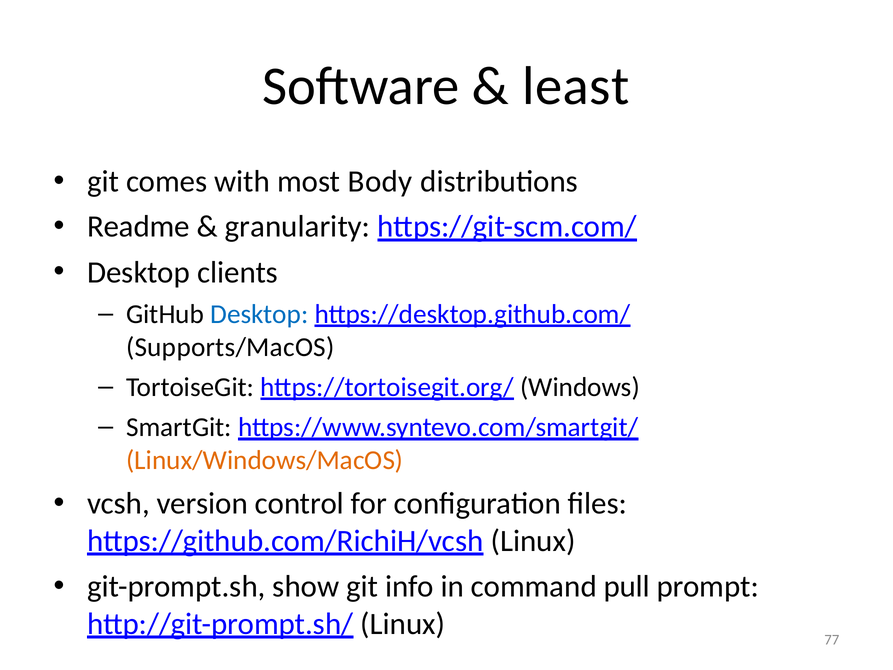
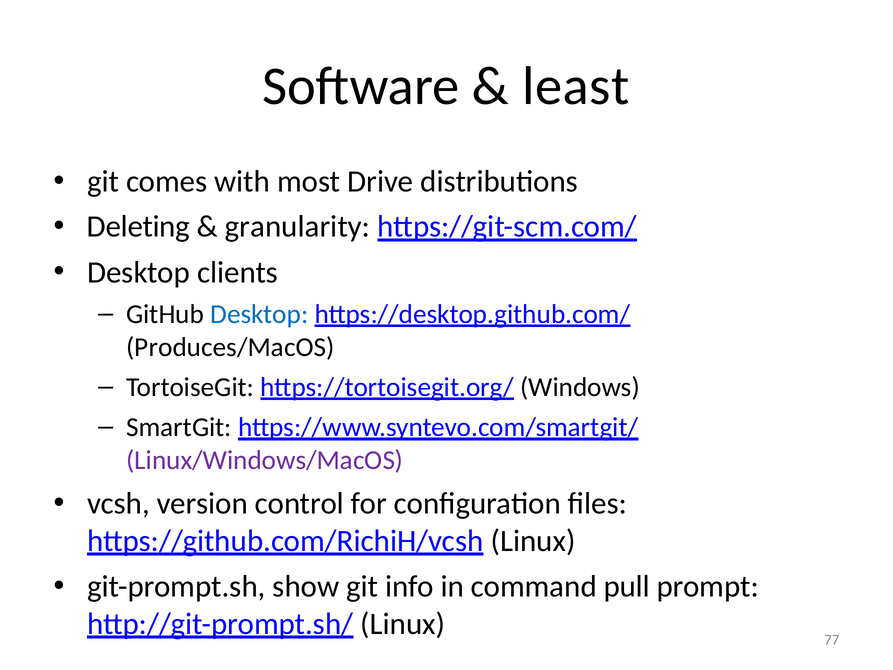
Body: Body -> Drive (380, 182)
Readme: Readme -> Deleting (138, 227)
Supports/MacOS: Supports/MacOS -> Produces/MacOS (230, 347)
Linux/Windows/MacOS colour: orange -> purple (265, 460)
